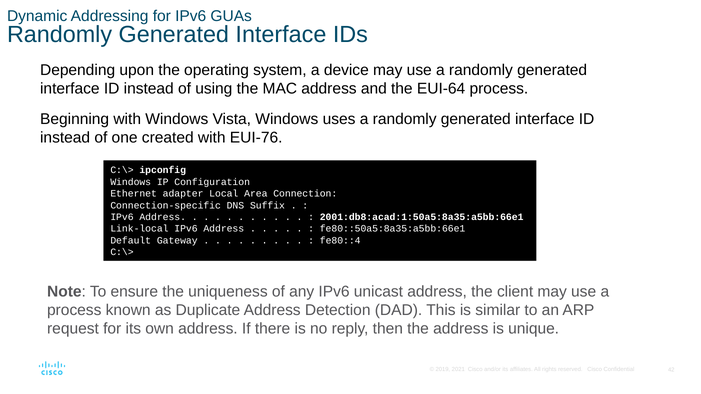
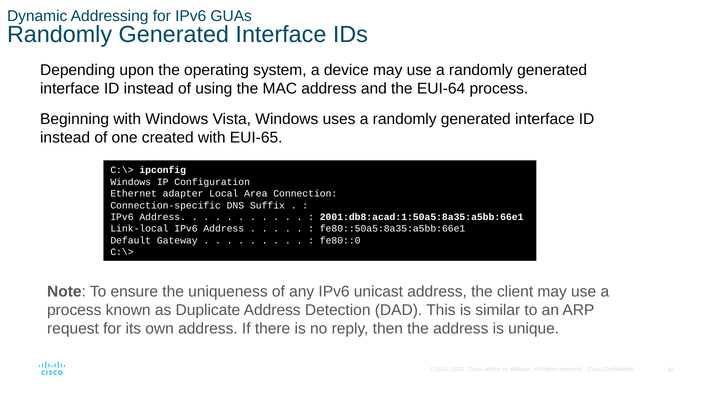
EUI-76: EUI-76 -> EUI-65 (256, 138)
fe80::4: fe80::4 -> fe80::0 (340, 241)
